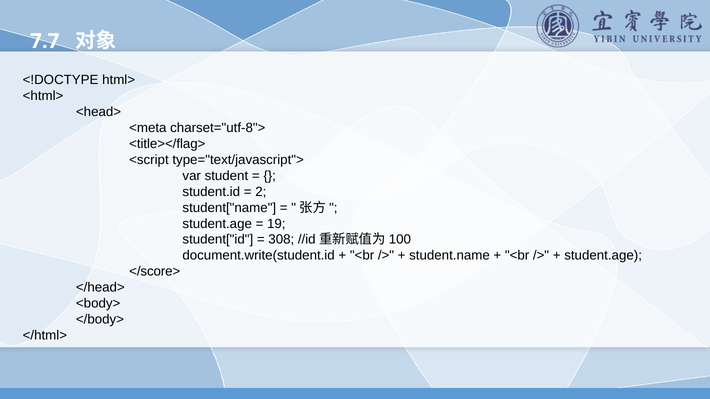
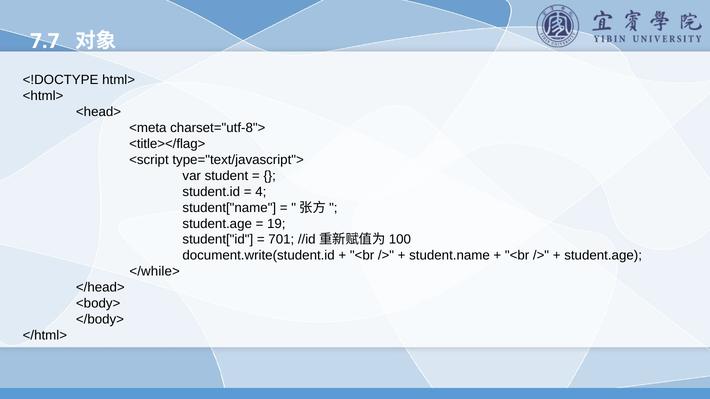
2: 2 -> 4 (261, 192)
308: 308 -> 701 (281, 240)
</score>: </score> -> </while> (155, 272)
